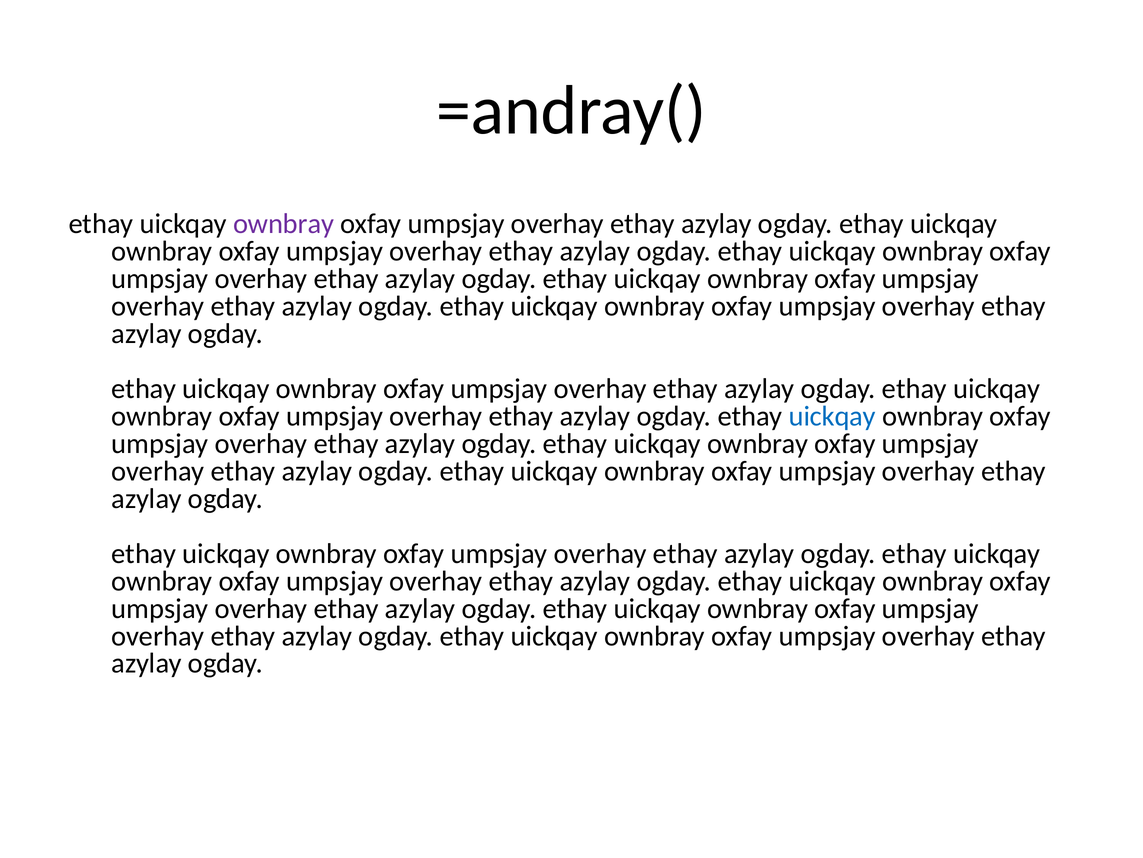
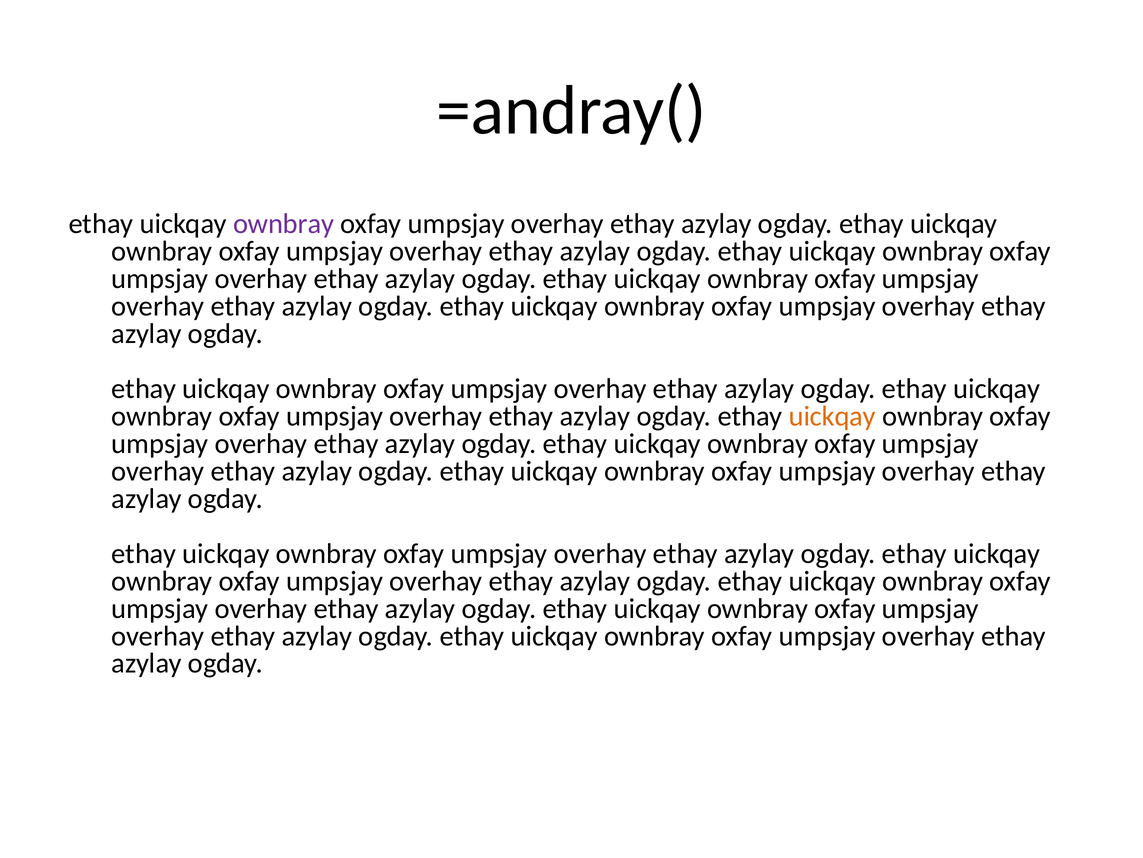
uickqay colour: blue -> orange (832, 416)
